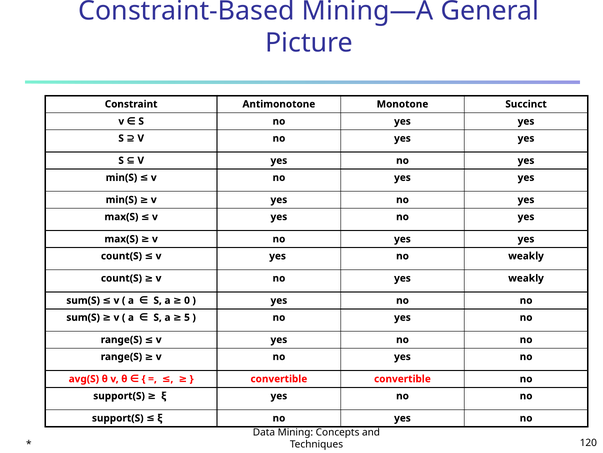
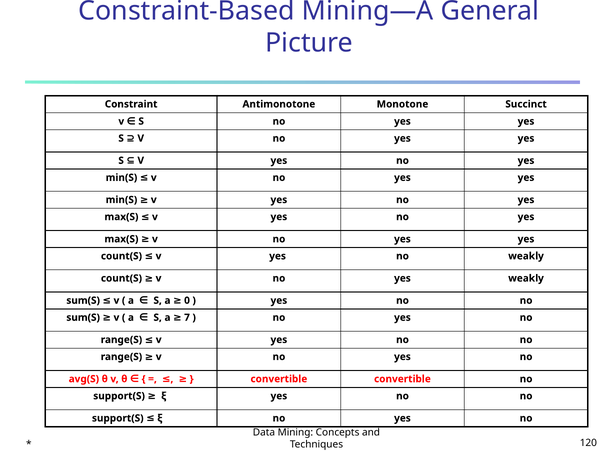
5: 5 -> 7 (187, 317)
